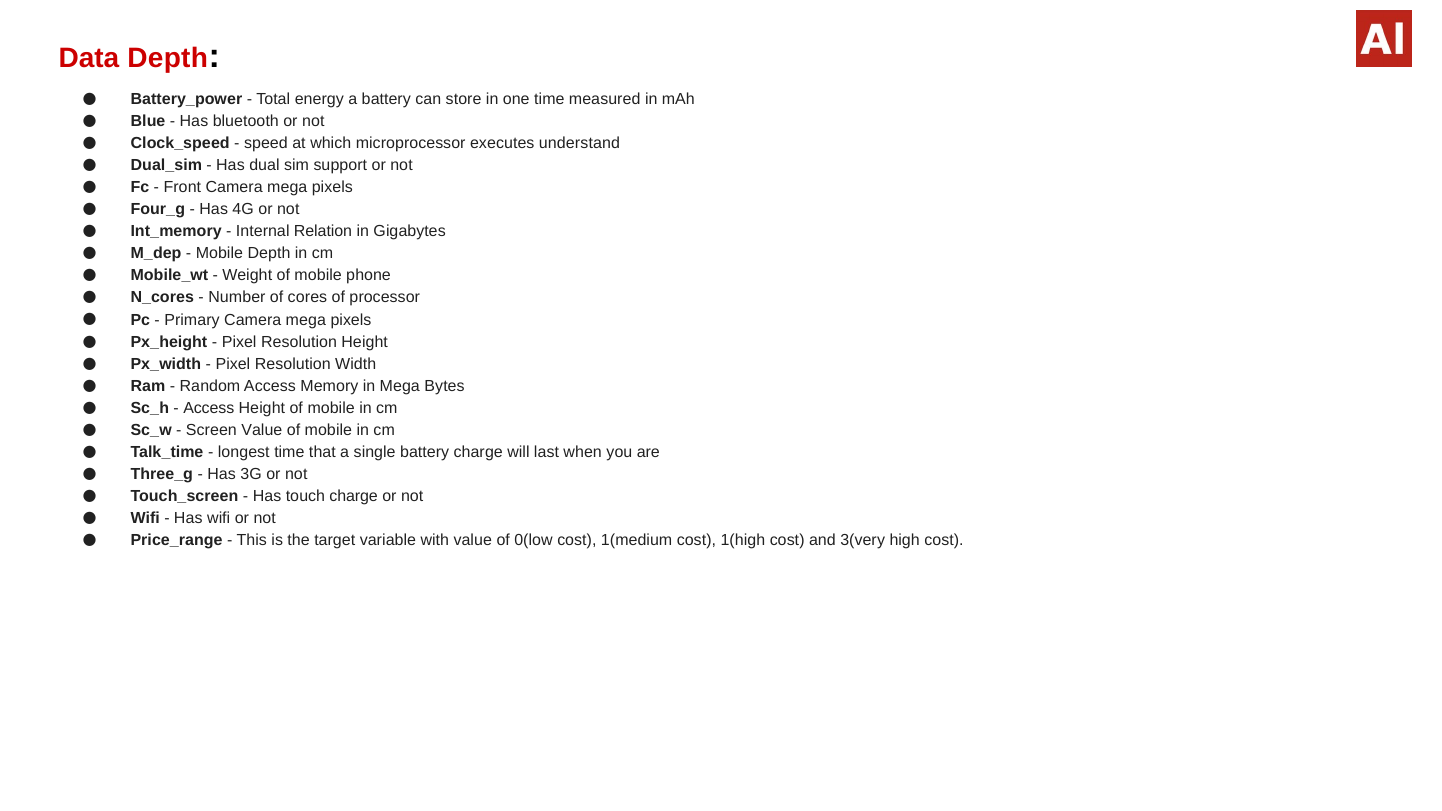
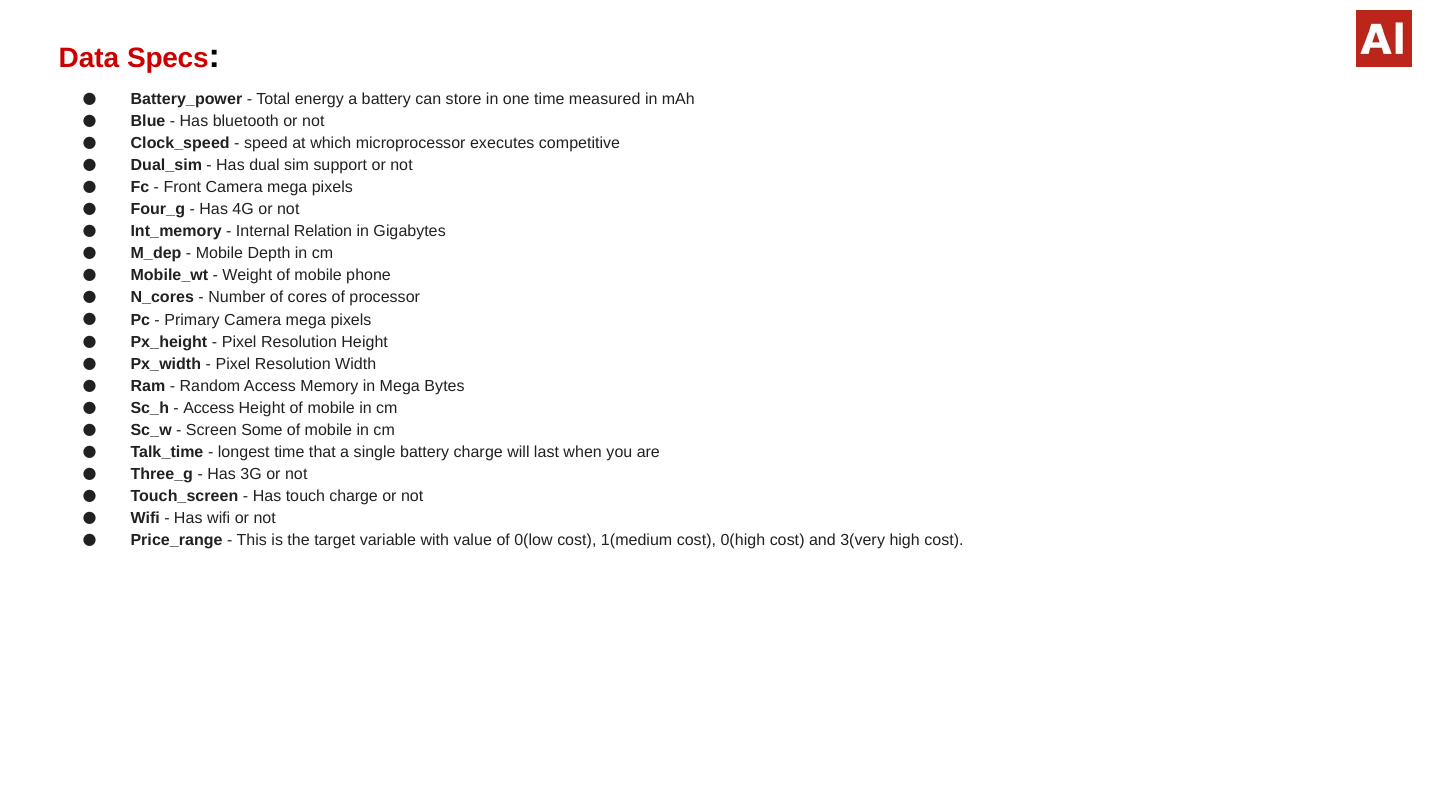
Data Depth: Depth -> Specs (168, 58)
understand: understand -> competitive (580, 144)
Screen Value: Value -> Some (262, 430)
1(high: 1(high -> 0(high (743, 540)
